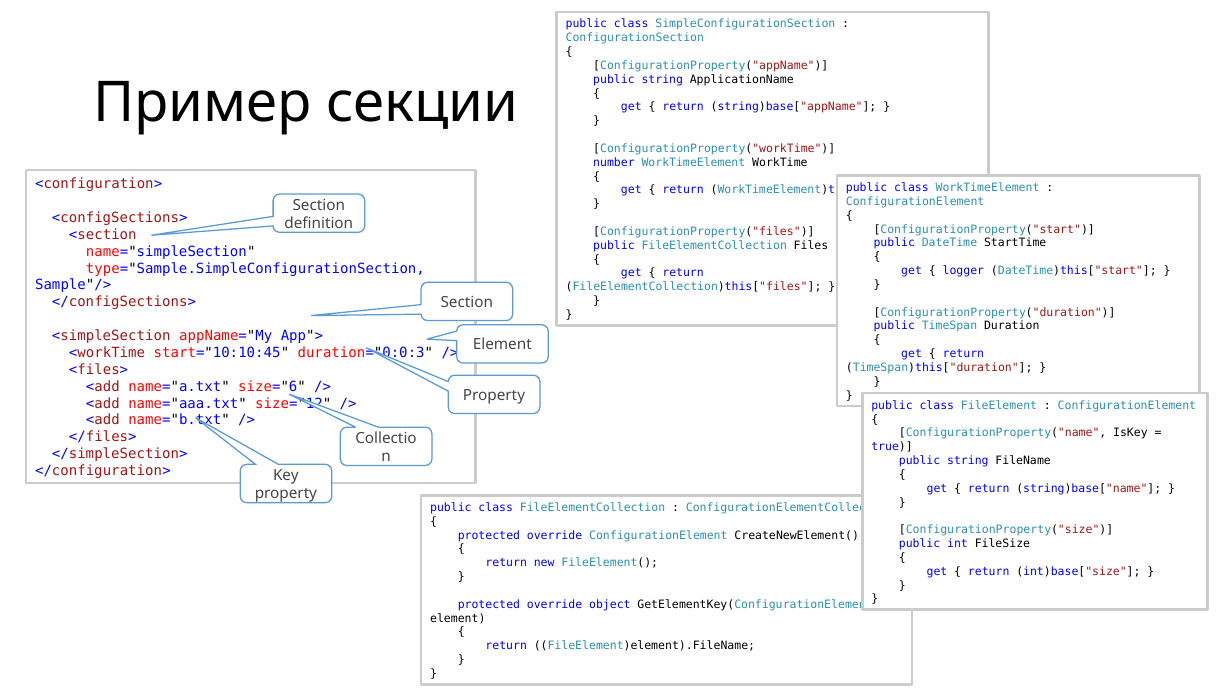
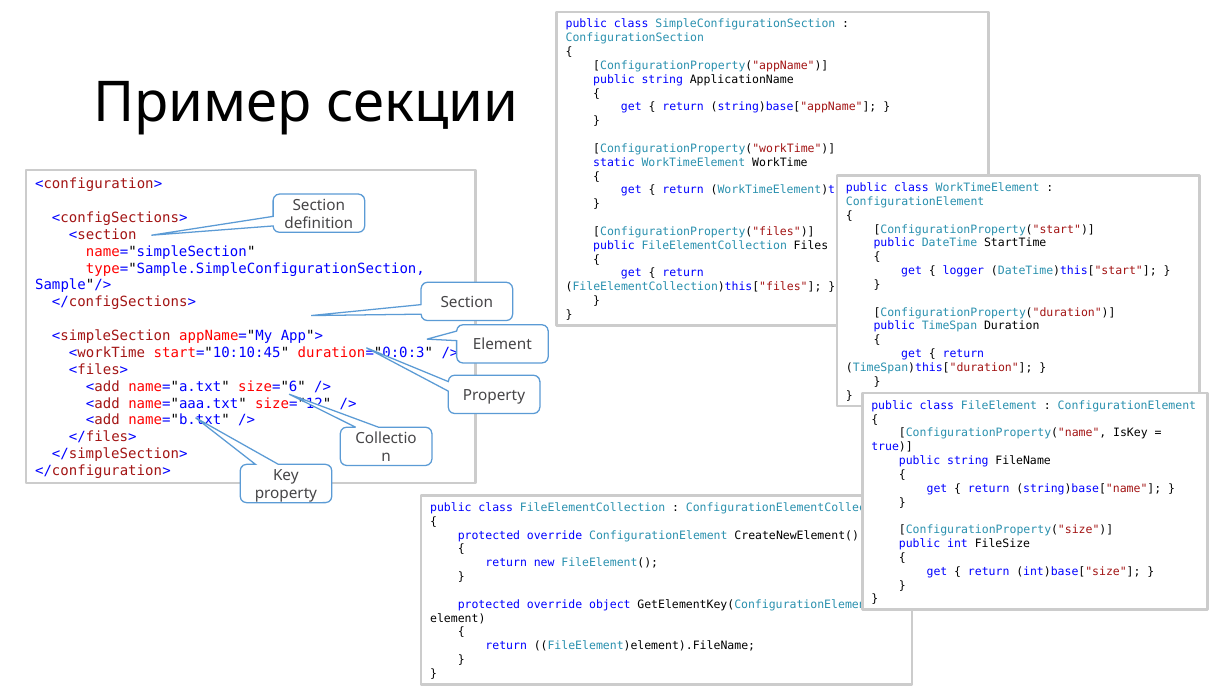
number: number -> static (614, 162)
